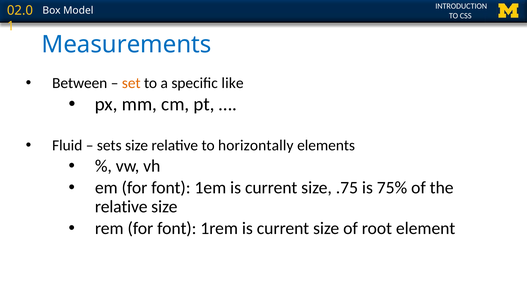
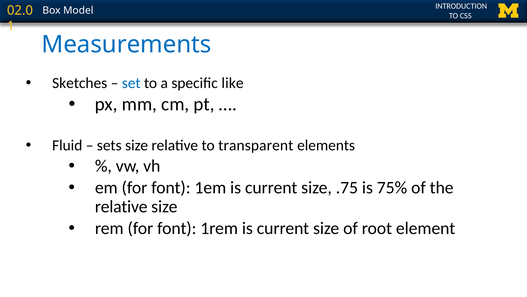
Between: Between -> Sketches (80, 83)
set colour: orange -> blue (131, 83)
horizontally: horizontally -> transparent (256, 145)
